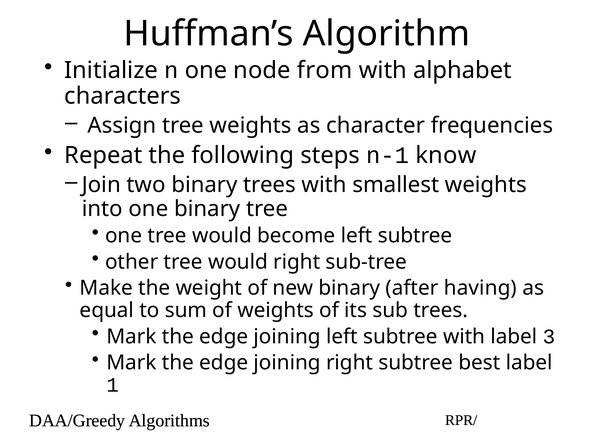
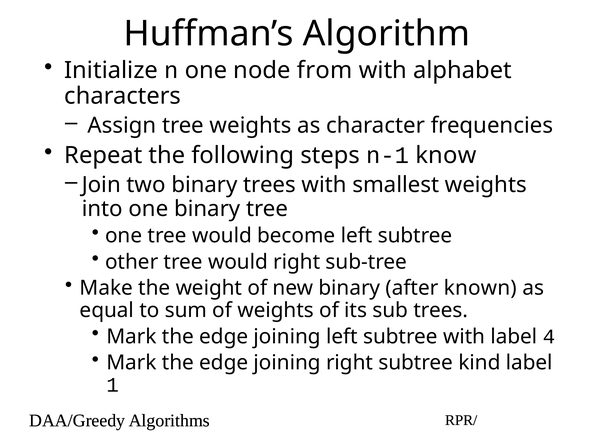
having: having -> known (480, 288)
3: 3 -> 4 (549, 337)
best: best -> kind (479, 363)
